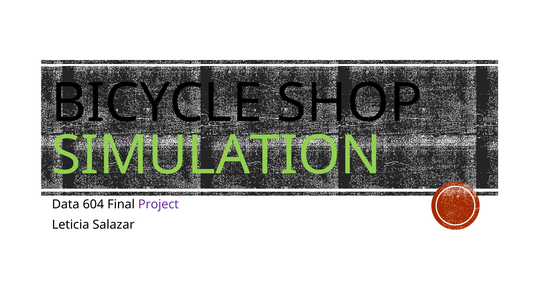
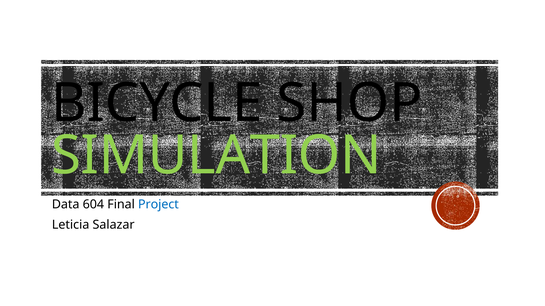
Project colour: purple -> blue (158, 205)
